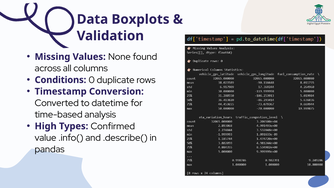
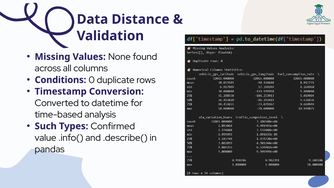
Boxplots: Boxplots -> Distance (140, 19)
High: High -> Such (46, 126)
